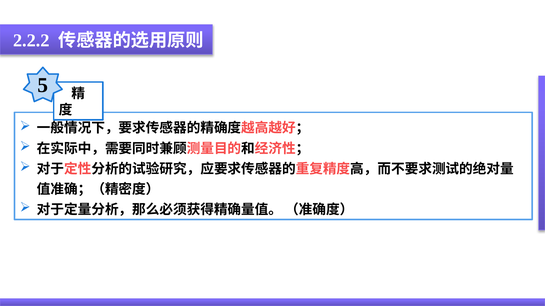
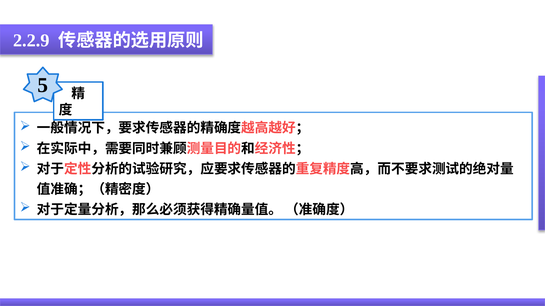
2.2.2: 2.2.2 -> 2.2.9 (31, 41)
